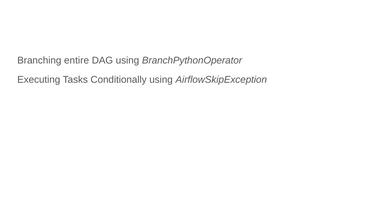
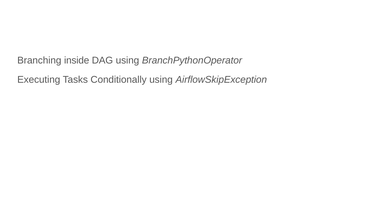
entire: entire -> inside (77, 61)
